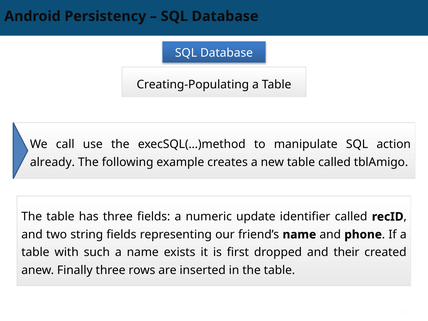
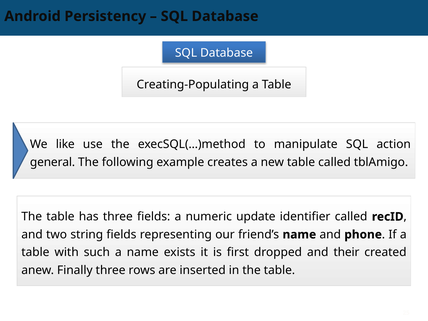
call: call -> like (65, 144)
already: already -> general (53, 162)
